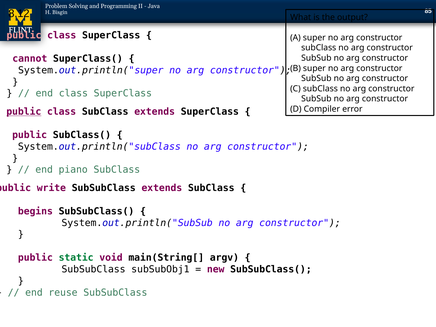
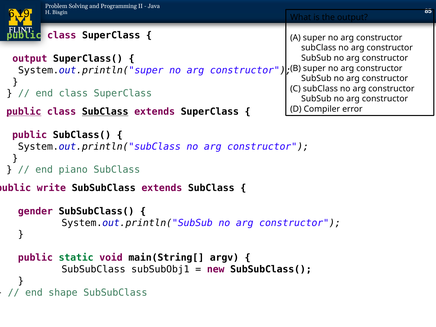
8.12: 8.12 -> 6.19 (19, 14)
public colour: pink -> light green (24, 35)
cannot: cannot -> output (30, 59)
SubClass underline: none -> present (105, 112)
begins: begins -> gender (35, 211)
reuse: reuse -> shape (63, 293)
